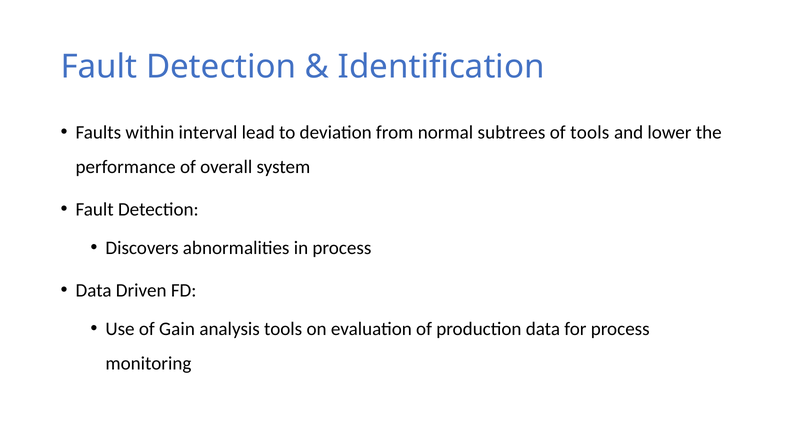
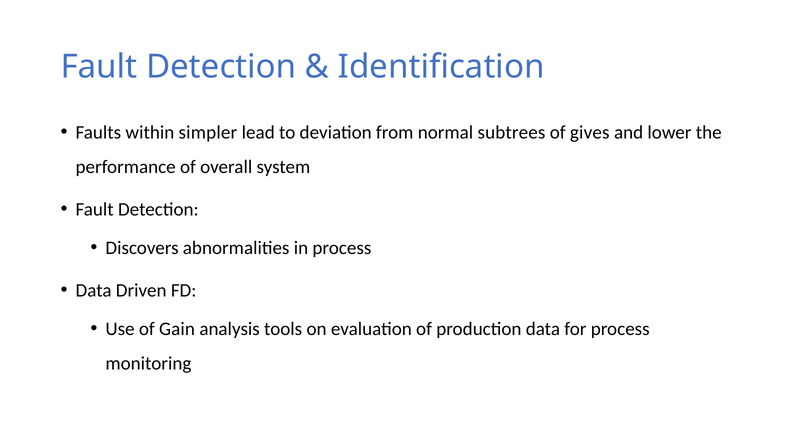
interval: interval -> simpler (208, 133)
of tools: tools -> gives (590, 133)
